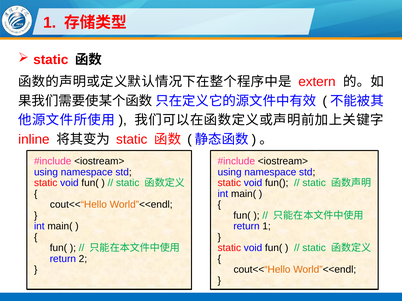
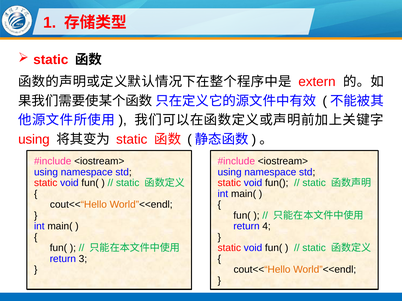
inline: inline -> using (34, 140)
return 1: 1 -> 4 (267, 227)
2: 2 -> 3 (83, 259)
